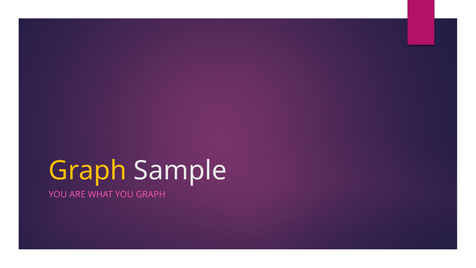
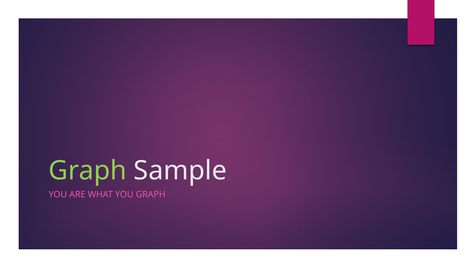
Graph colour: yellow -> light green (88, 171)
